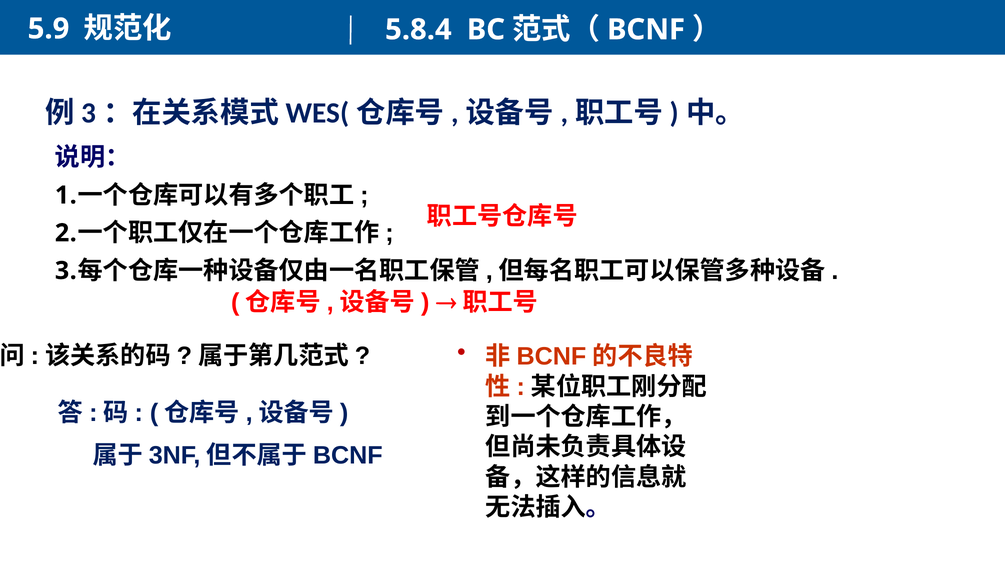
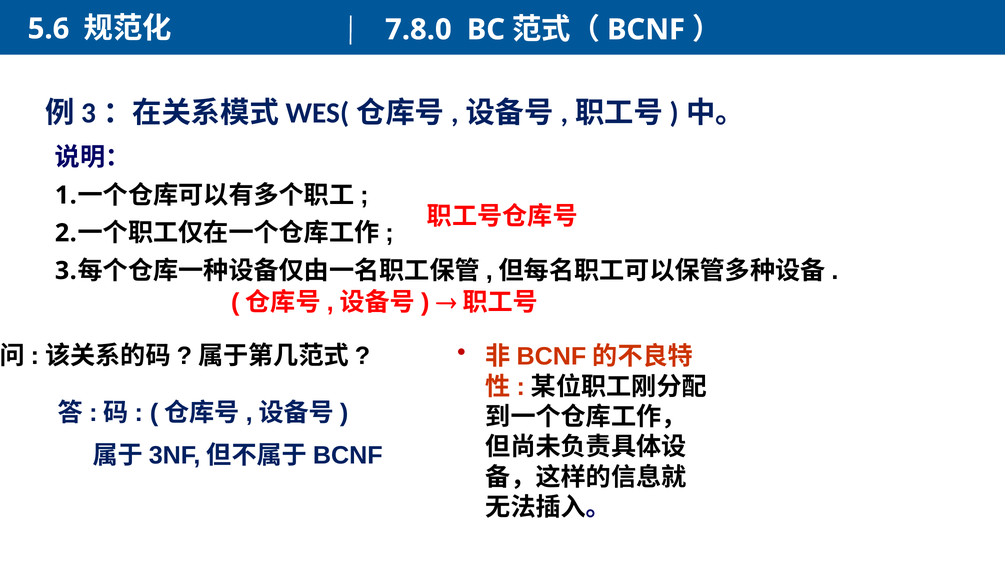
5.9: 5.9 -> 5.6 (49, 29)
5.8.4: 5.8.4 -> 7.8.0 (418, 30)
